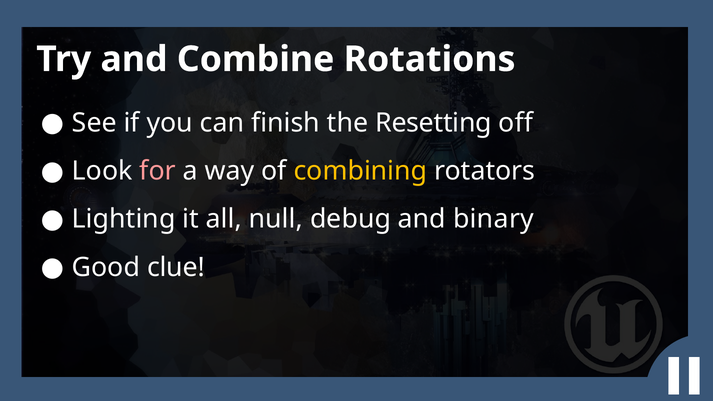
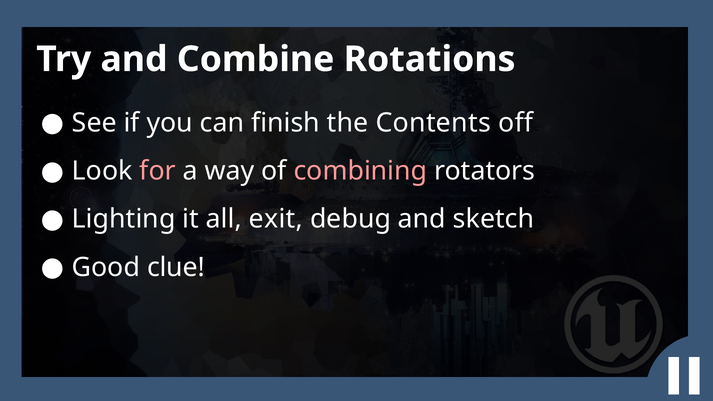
Resetting: Resetting -> Contents (433, 123)
combining colour: yellow -> pink (360, 171)
null: null -> exit (276, 219)
binary: binary -> sketch (494, 219)
